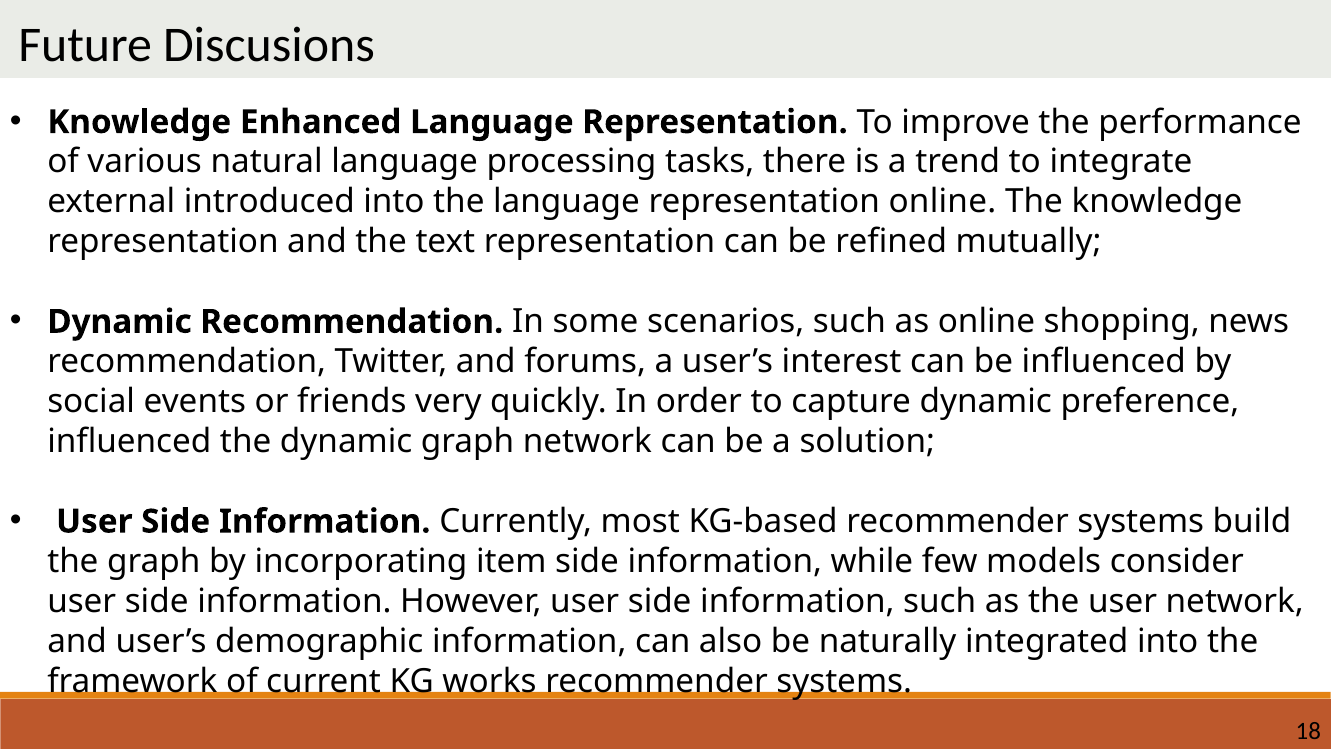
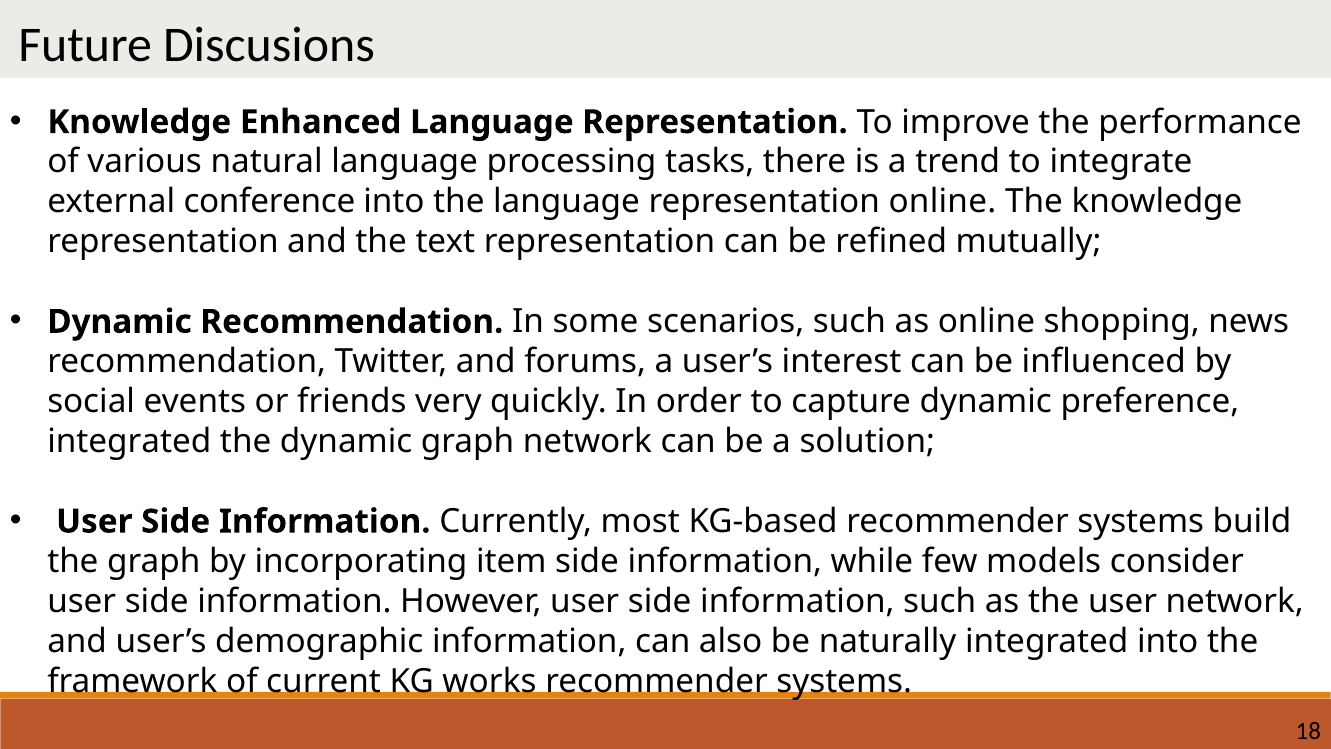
introduced: introduced -> conference (269, 202)
influenced: influenced -> integrated (129, 441)
